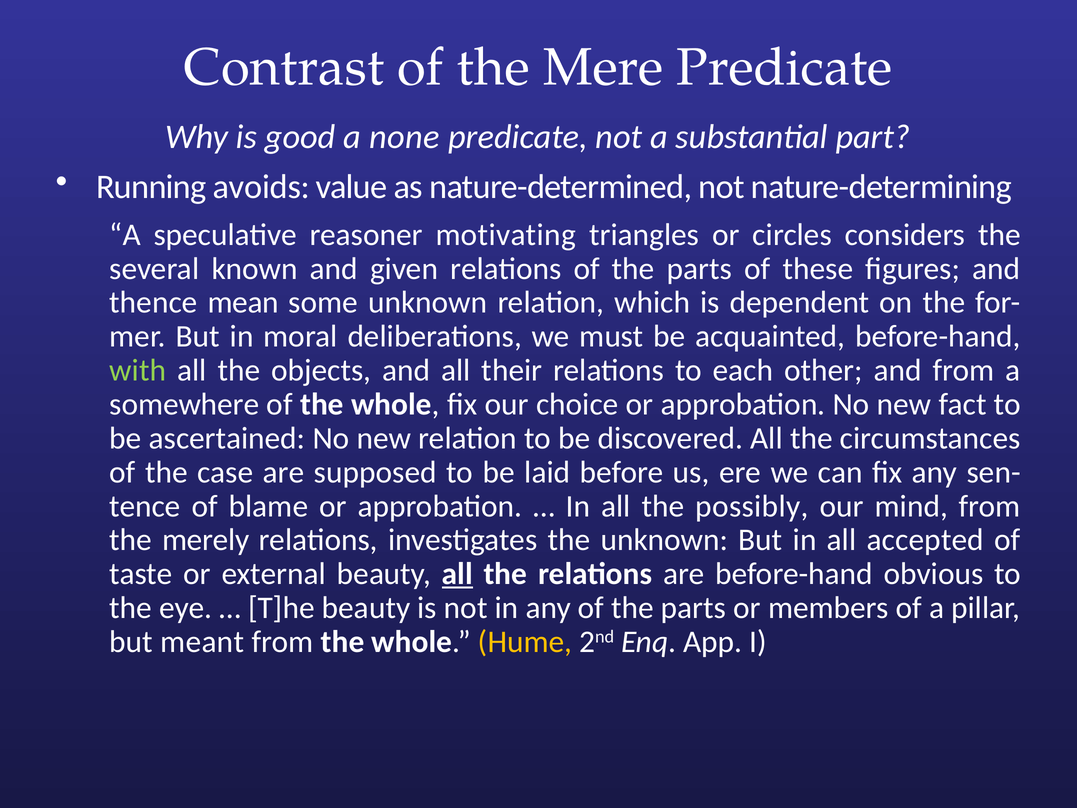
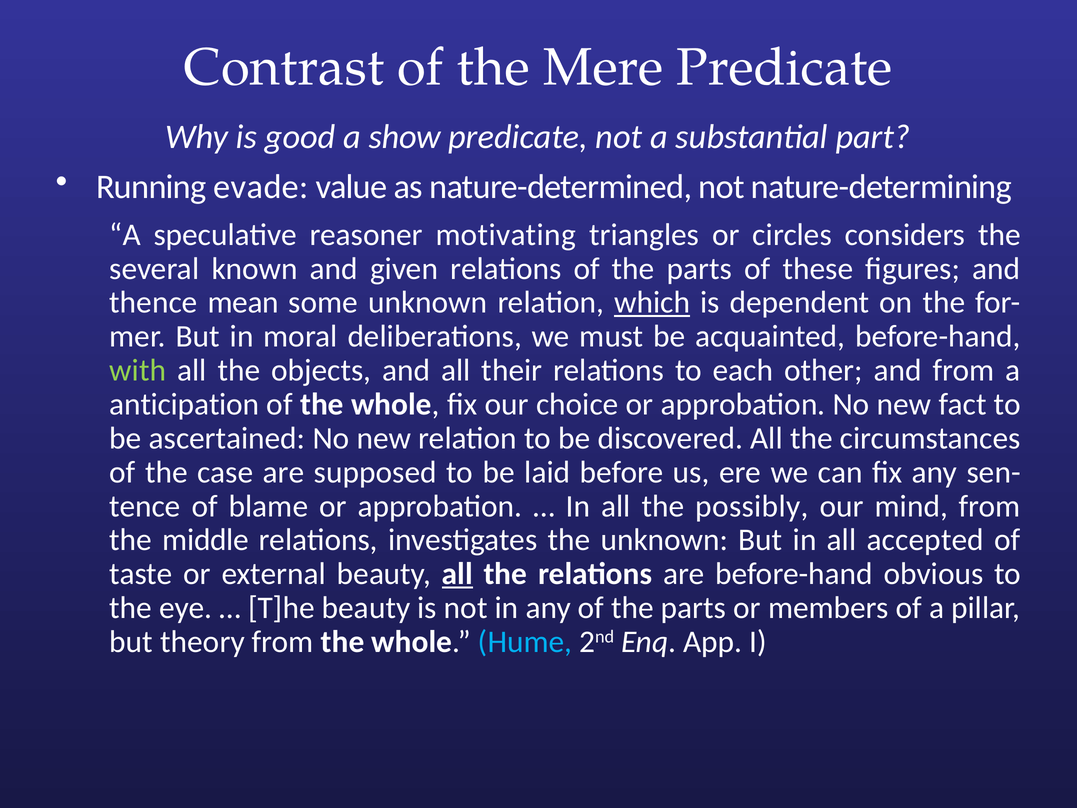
none: none -> show (405, 137)
avoids: avoids -> evade (261, 187)
which underline: none -> present (652, 302)
somewhere: somewhere -> anticipation (184, 404)
merely: merely -> middle (206, 540)
meant: meant -> theory (202, 642)
Hume colour: yellow -> light blue (525, 642)
